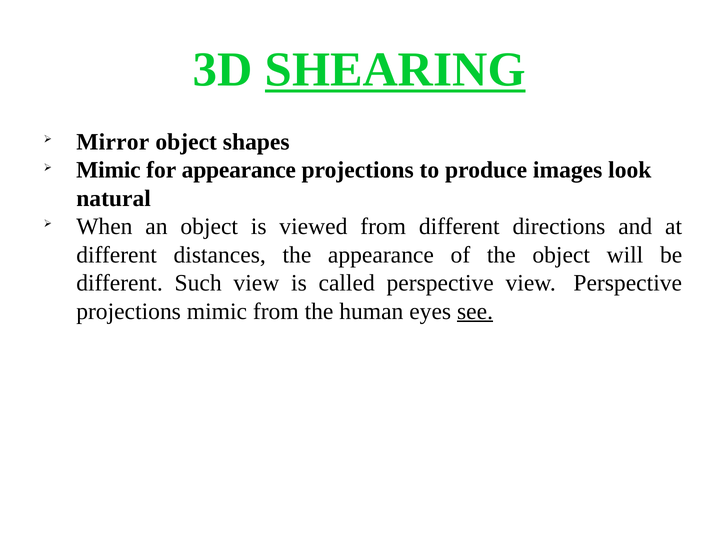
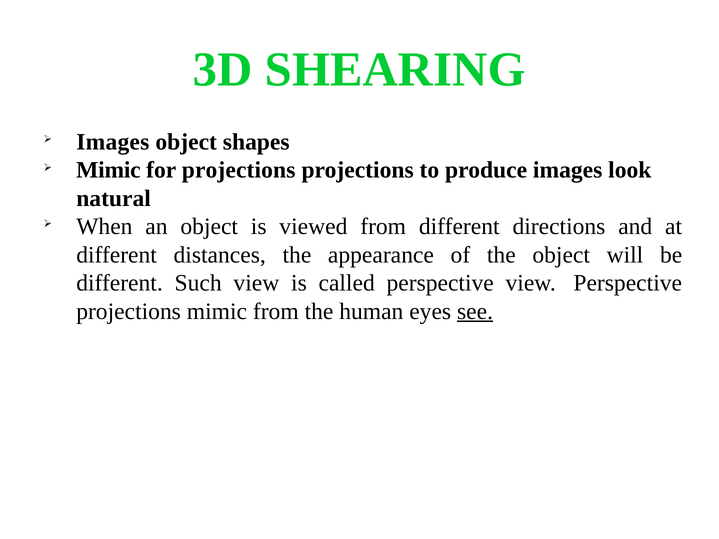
SHEARING underline: present -> none (395, 70)
Mirror: Mirror -> Images (113, 142)
for appearance: appearance -> projections (239, 170)
